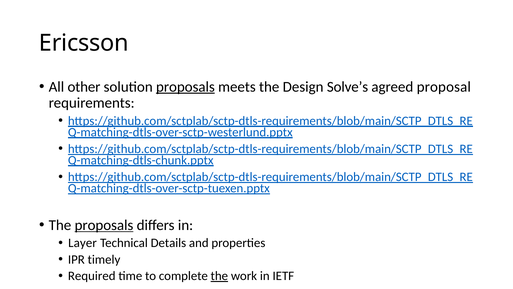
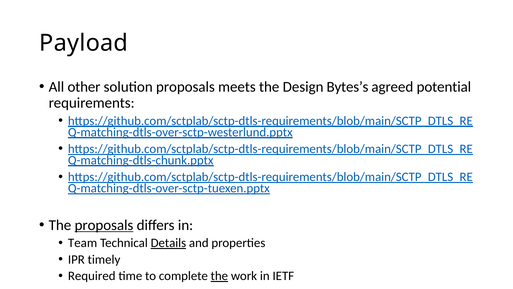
Ericsson: Ericsson -> Payload (84, 43)
proposals underline: present -> none (185, 87)
Solve’s: Solve’s -> Bytes’s (348, 87)
proposal: proposal -> potential (444, 87)
Layer: Layer -> Team (83, 243)
Details underline: none -> present (168, 243)
